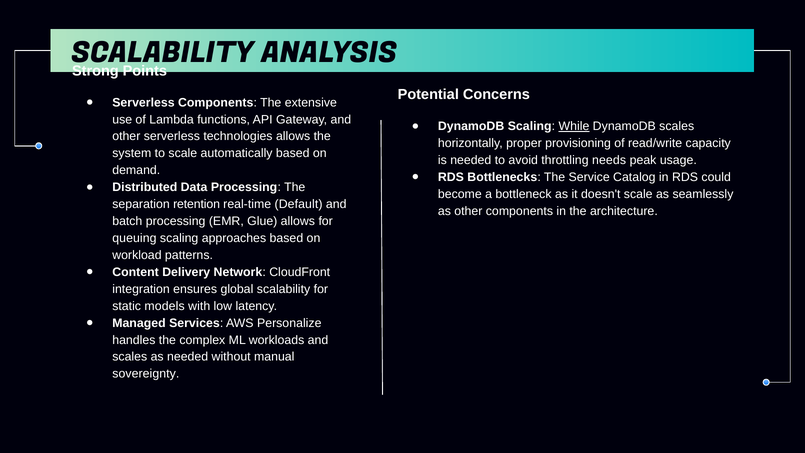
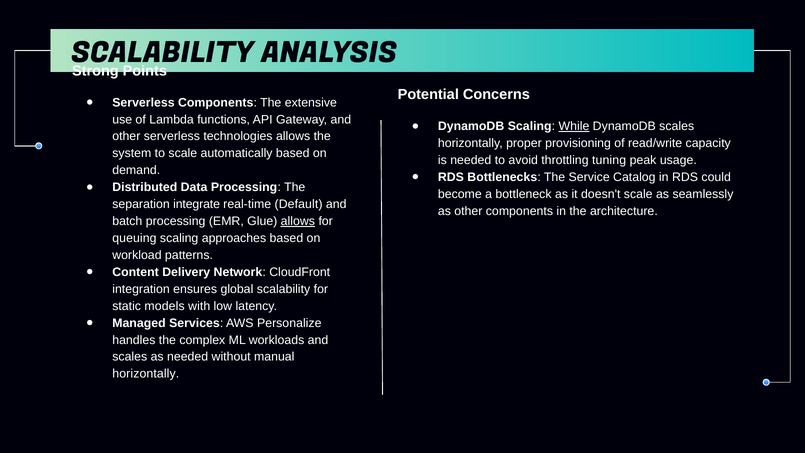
needs: needs -> tuning (609, 160)
retention: retention -> integrate (197, 204)
allows underline: none -> present (298, 221)
sovereignty: sovereignty -> horizontally (146, 374)
